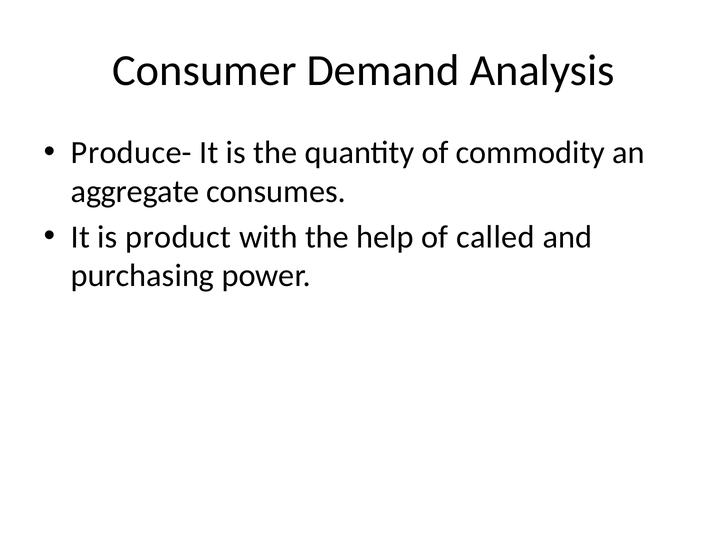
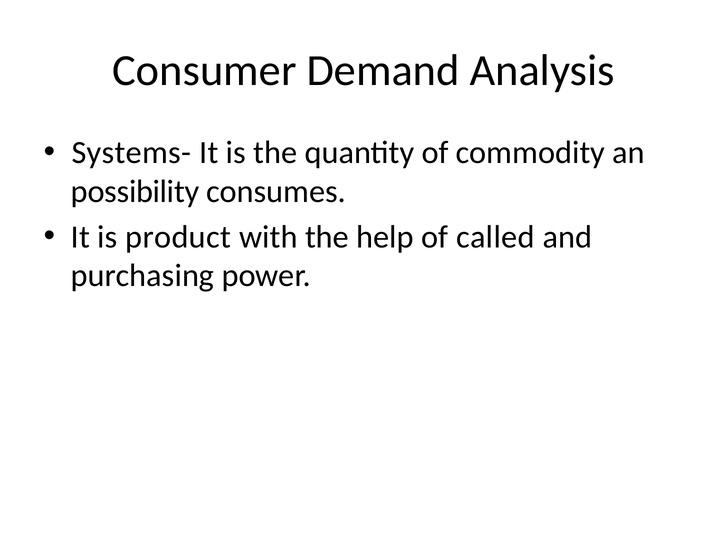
Produce-: Produce- -> Systems- (131, 153)
aggregate: aggregate -> possibility (135, 192)
